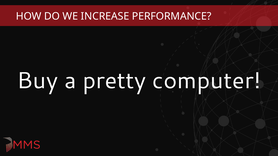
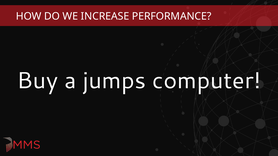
pretty: pretty -> jumps (114, 81)
